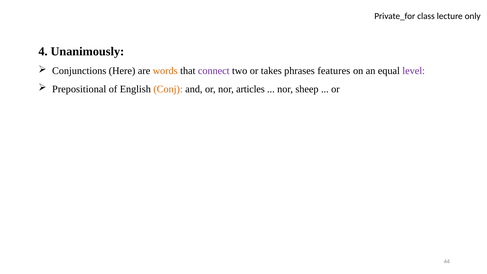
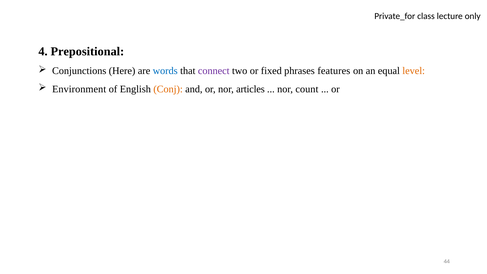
Unanimously: Unanimously -> Prepositional (87, 52)
words colour: orange -> blue (165, 71)
takes: takes -> fixed (271, 71)
level colour: purple -> orange (414, 71)
Prepositional: Prepositional -> Environment (79, 89)
sheep: sheep -> count (307, 89)
